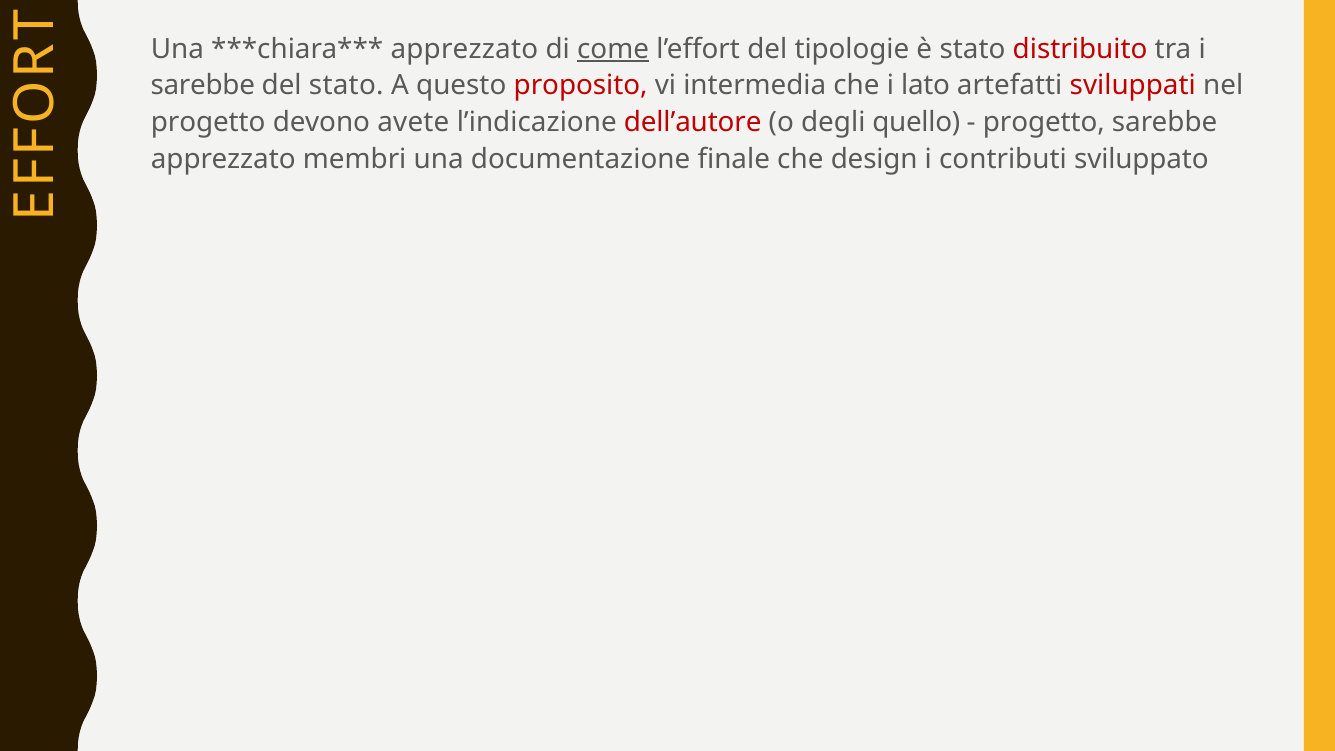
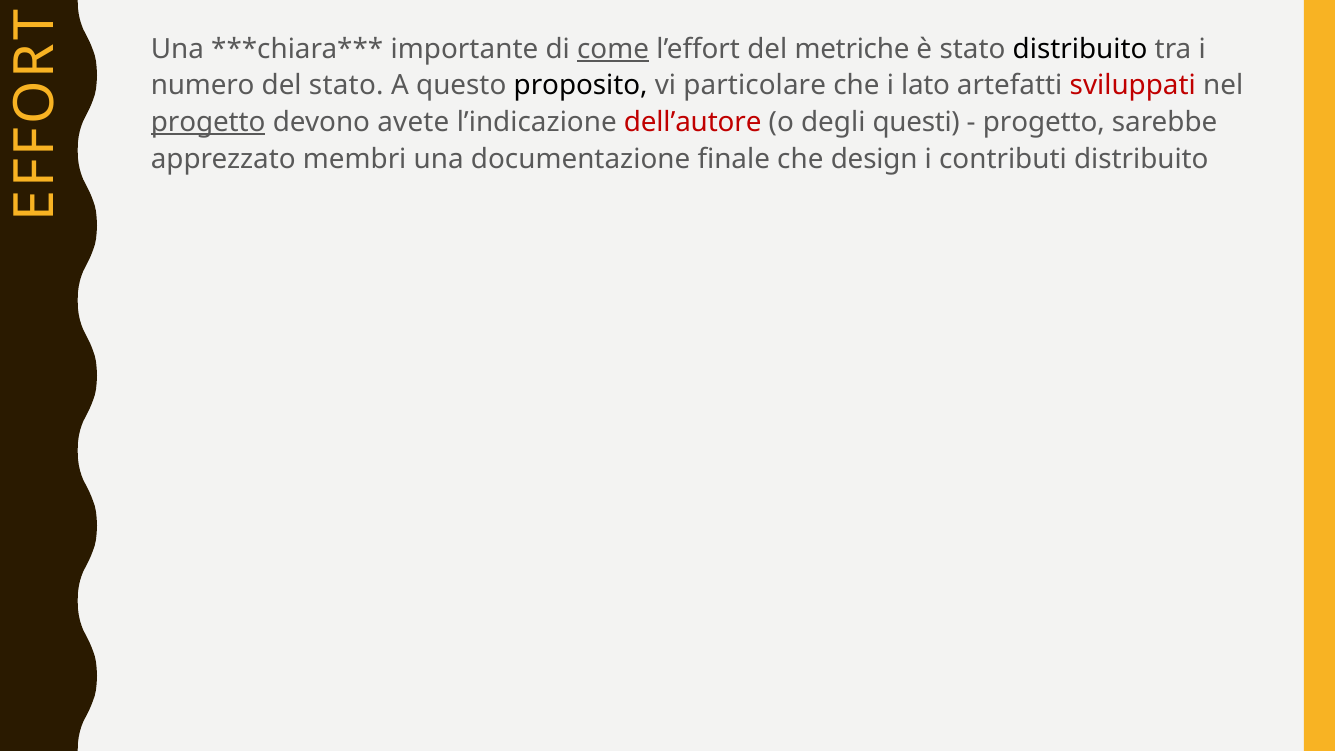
apprezzato: apprezzato -> importante (464, 49)
tipologie: tipologie -> metriche (852, 49)
distribuito colour: red -> black (1080, 49)
sarebbe: sarebbe -> numero (203, 86)
proposito colour: red -> black (581, 86)
intermedia: intermedia -> particolare (755, 86)
progetto underline: none -> present (208, 122)
quello: quello -> questi (916, 122)
contributi sviluppato: sviluppato -> distribuito (1141, 159)
